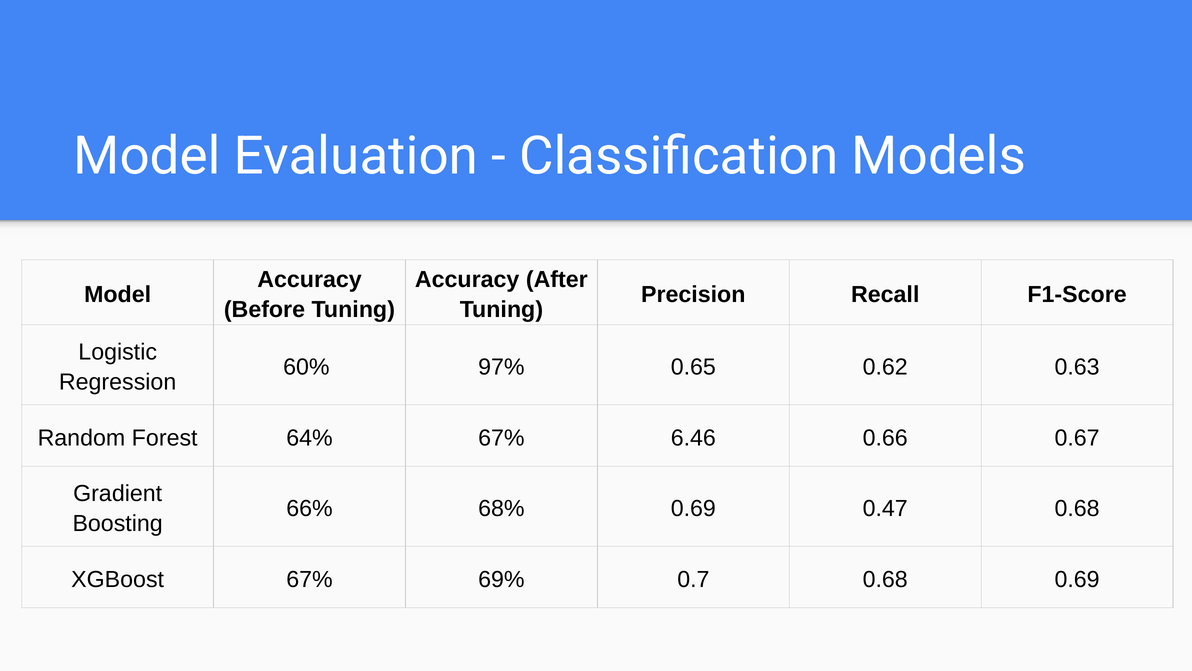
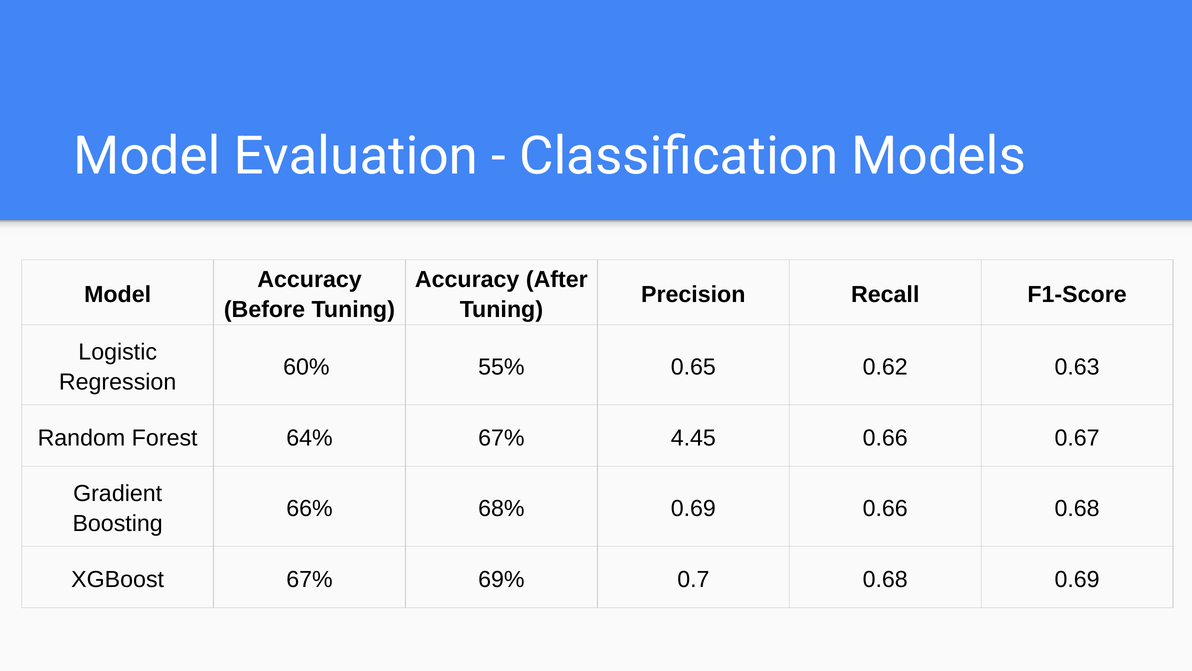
97%: 97% -> 55% (501, 367)
6.46: 6.46 -> 4.45 (693, 438)
0.69 0.47: 0.47 -> 0.66 (885, 508)
